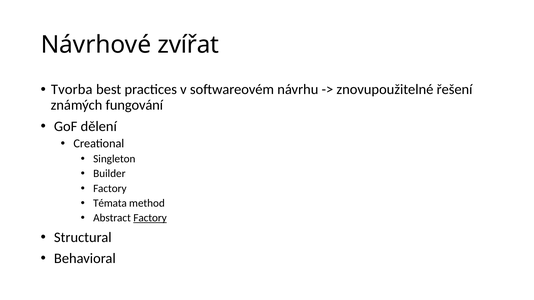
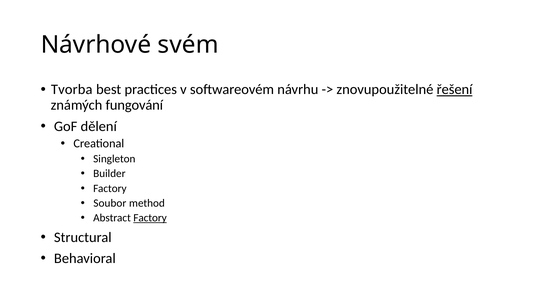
zvířat: zvířat -> svém (188, 45)
řešení underline: none -> present (455, 90)
Témata: Témata -> Soubor (110, 203)
